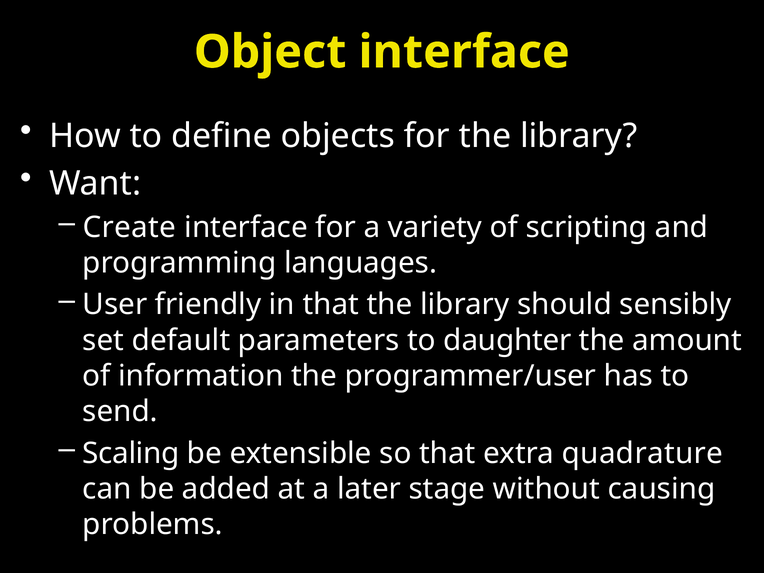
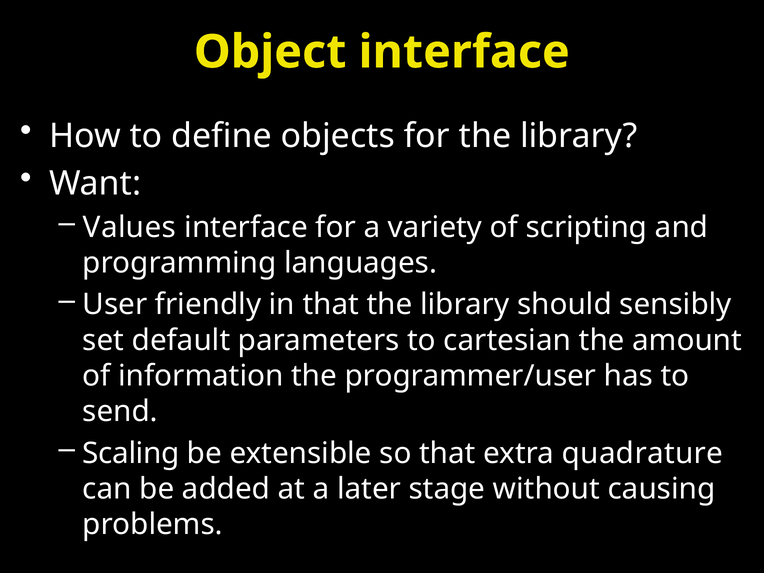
Create: Create -> Values (129, 227)
daughter: daughter -> cartesian (507, 340)
